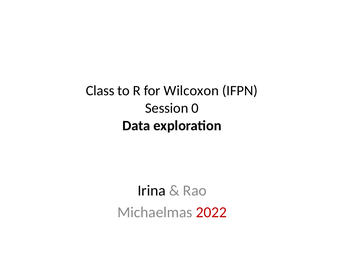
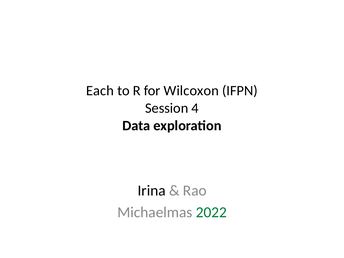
Class: Class -> Each (100, 91)
0: 0 -> 4 (195, 108)
2022 colour: red -> green (211, 212)
